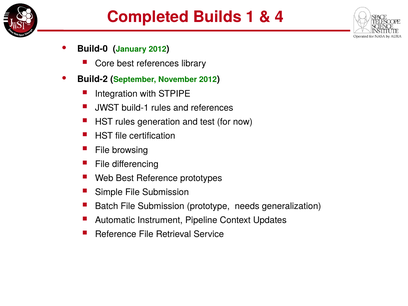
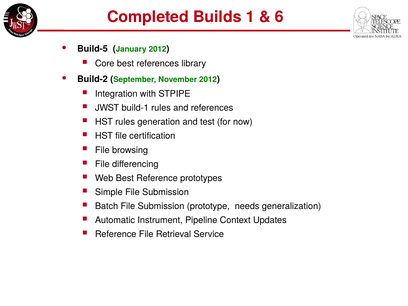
4: 4 -> 6 (279, 17)
Build-0: Build-0 -> Build-5 (92, 49)
